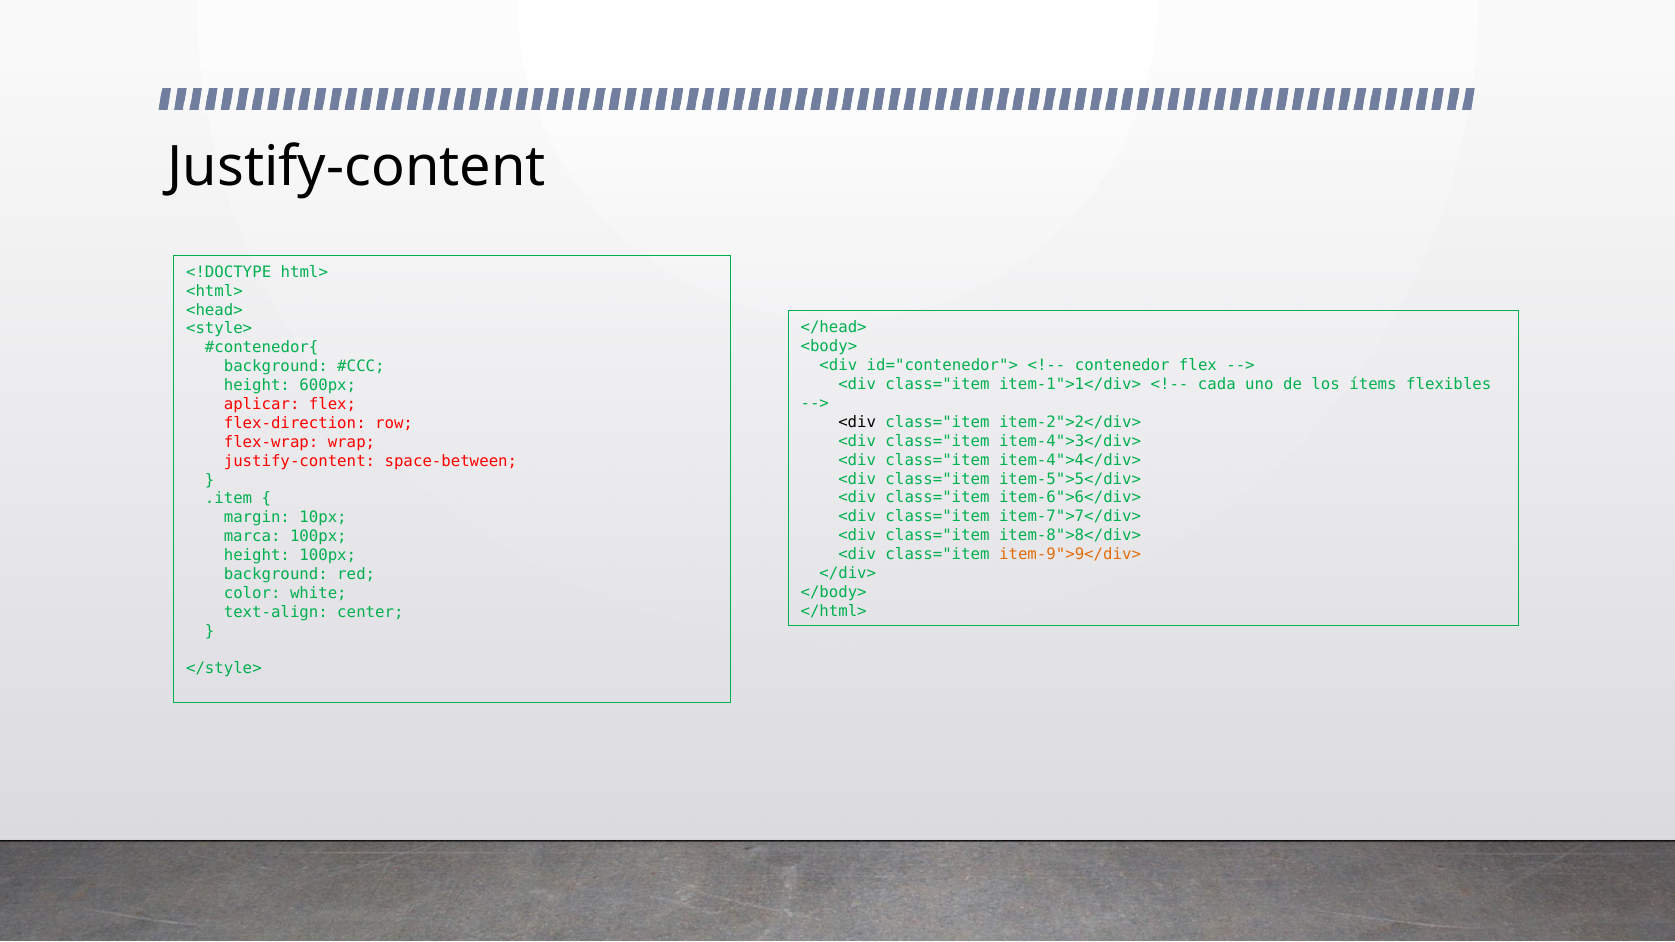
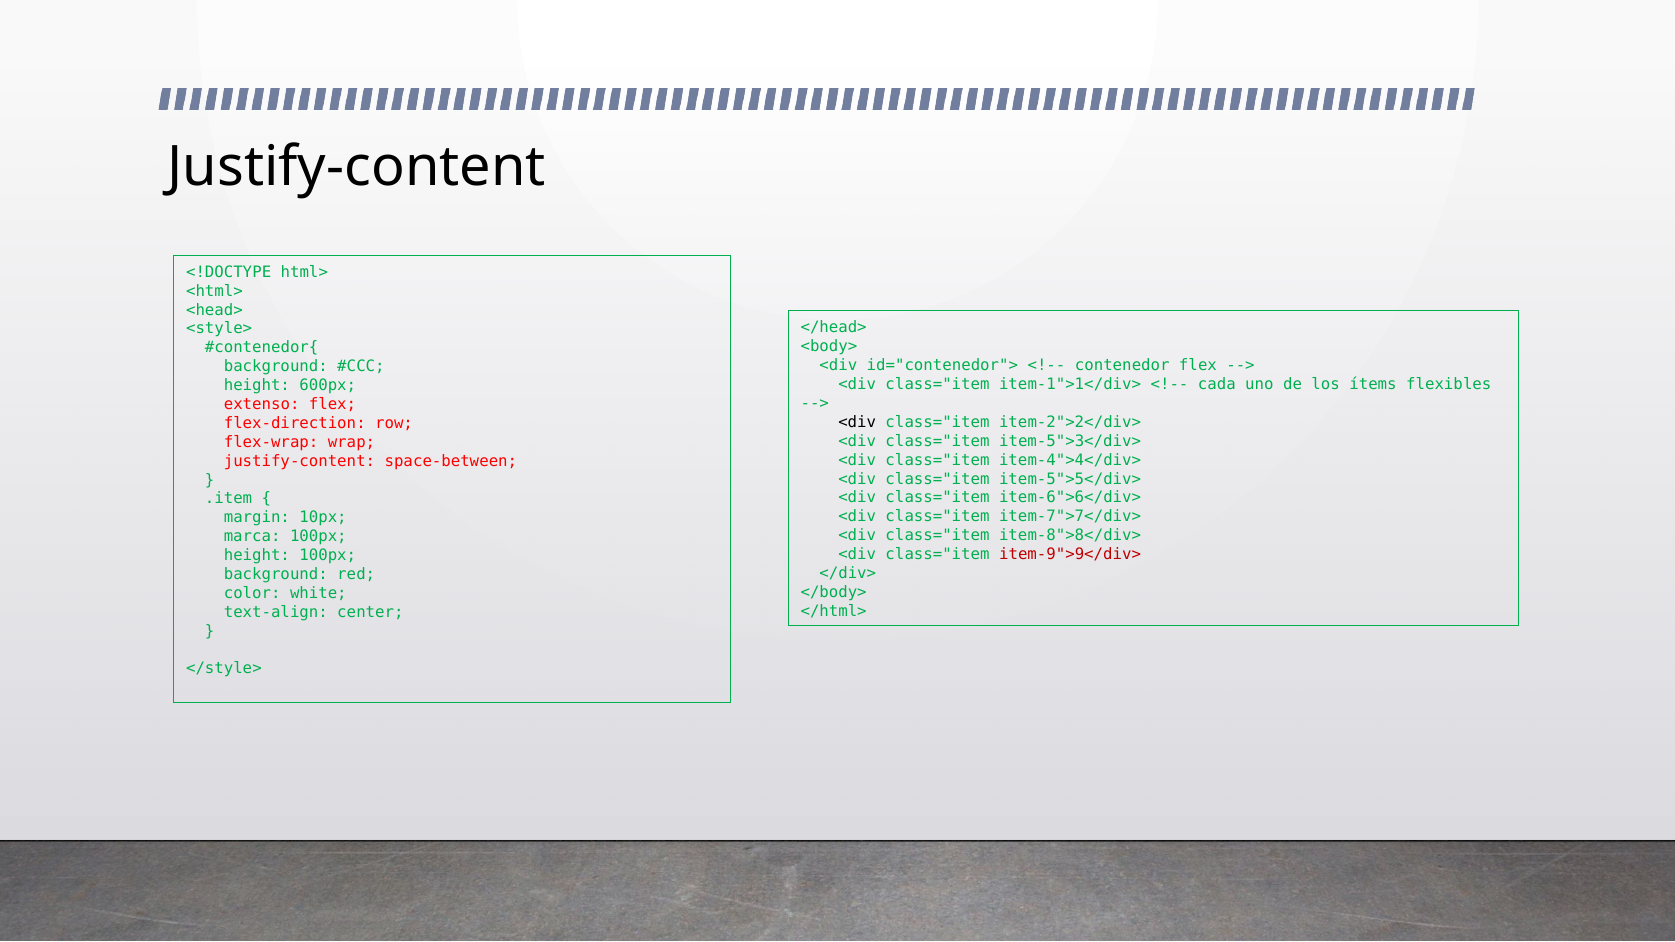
aplicar: aplicar -> extenso (262, 404)
item-4">3</div>: item-4">3</div> -> item-5">3</div> (1070, 441)
item-9">9</div> colour: orange -> red (1070, 554)
